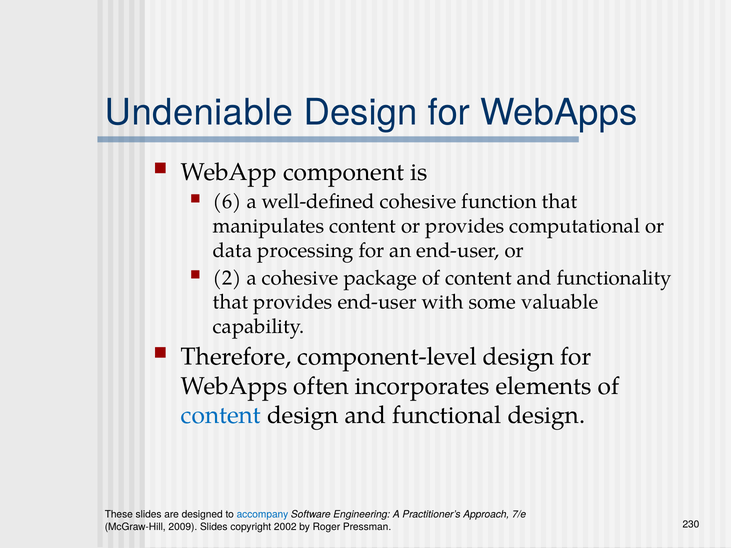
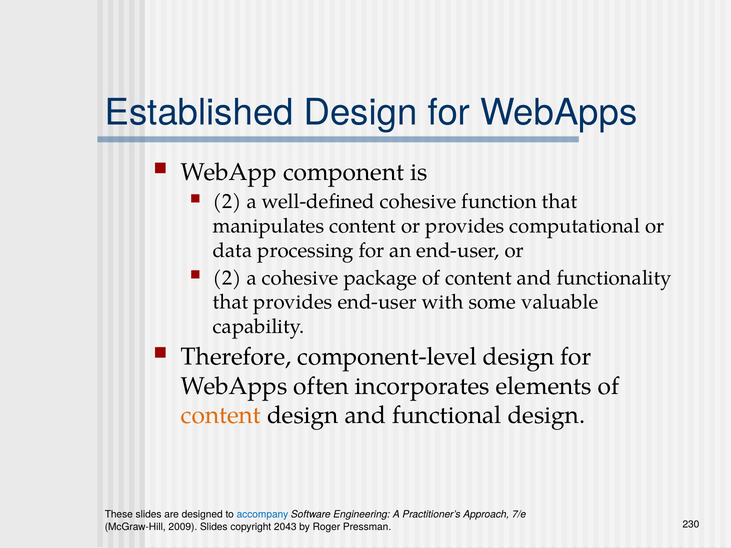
Undeniable: Undeniable -> Established (199, 113)
6: 6 -> 2 (227, 202)
content colour: blue -> orange (221, 415)
2002: 2002 -> 2043 (285, 527)
